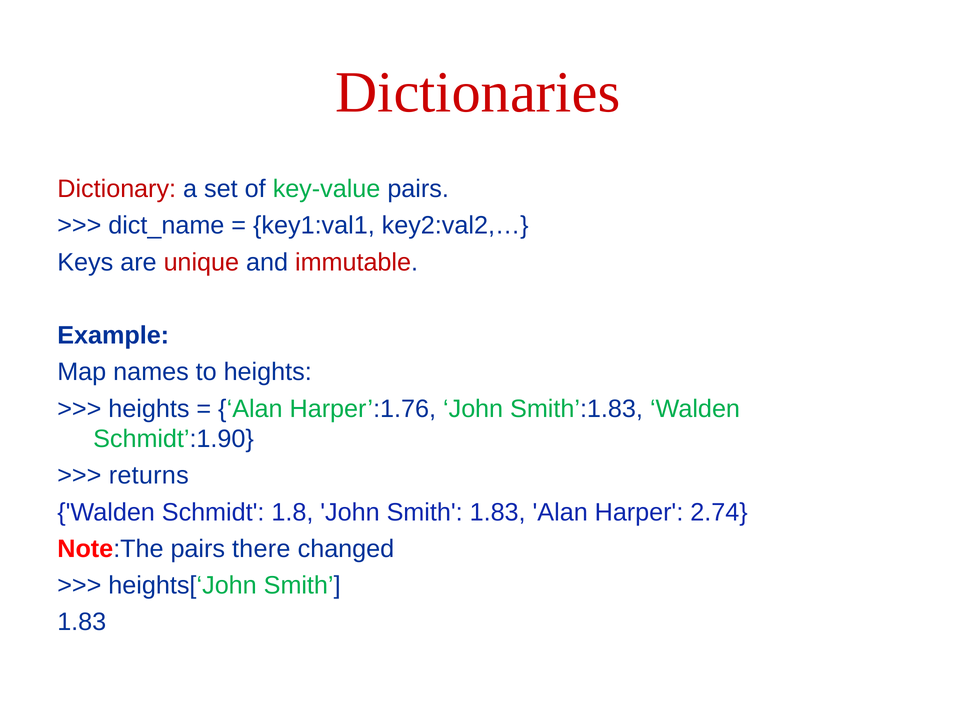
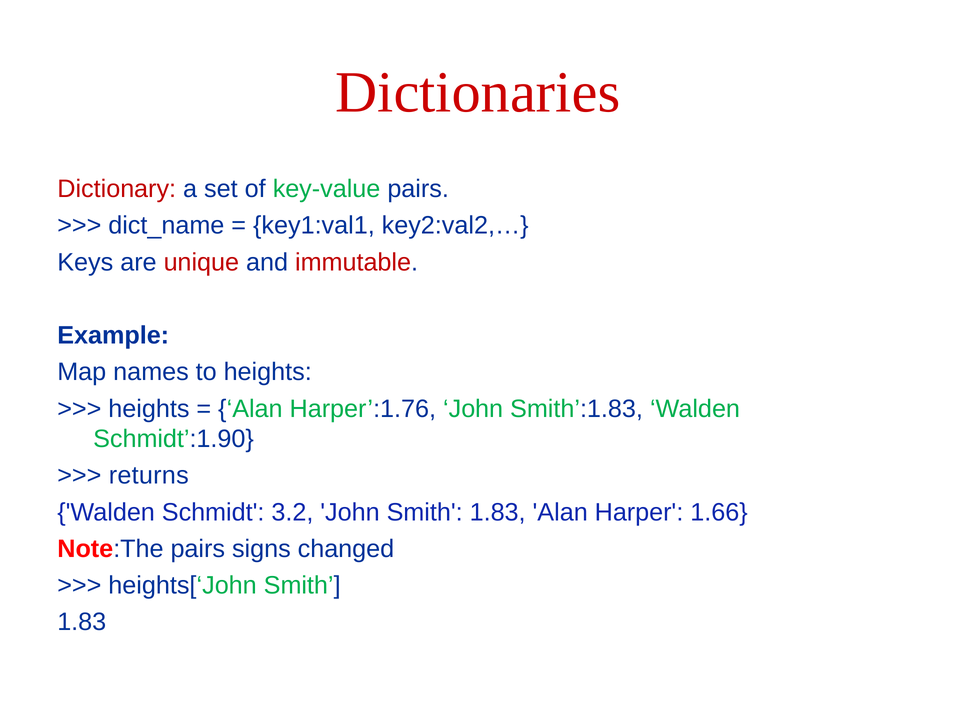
1.8: 1.8 -> 3.2 (292, 512)
2.74: 2.74 -> 1.66 (719, 512)
there: there -> signs (261, 549)
